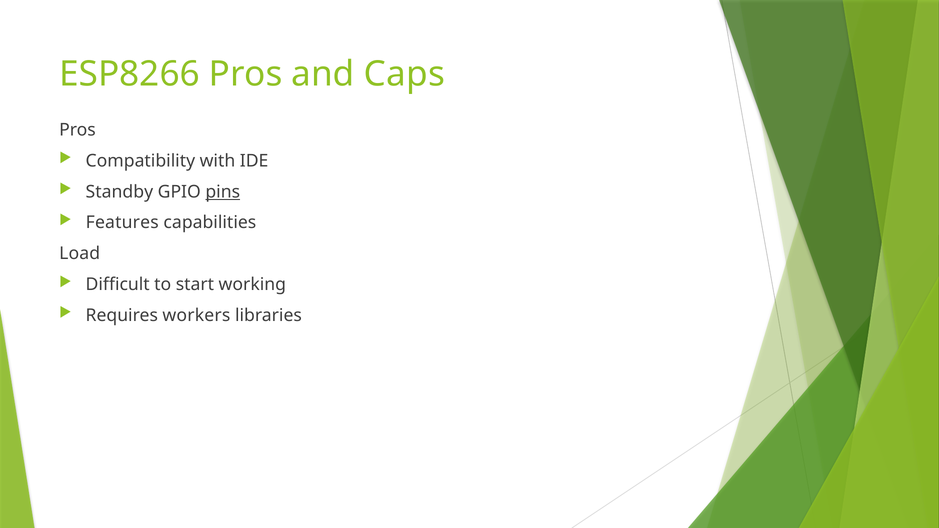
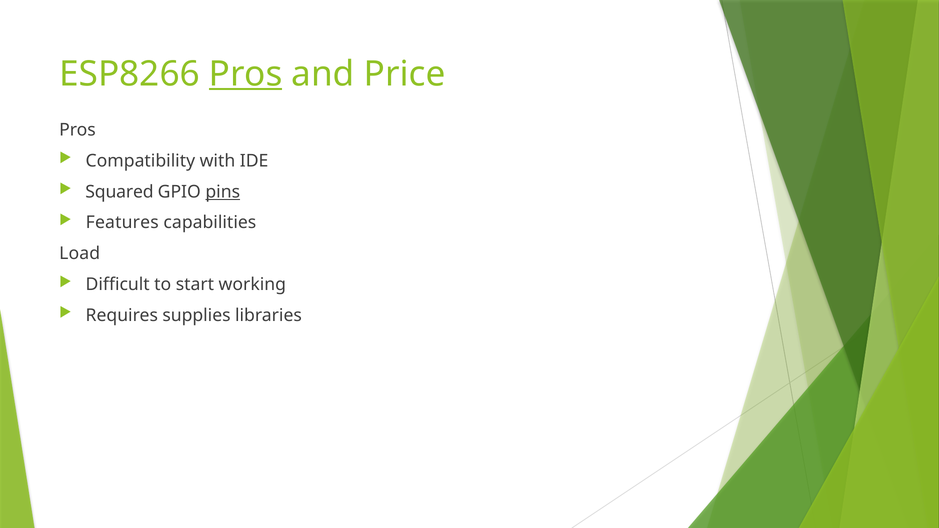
Pros underline: none -> present (246, 74)
Caps: Caps -> Price (405, 74)
Standby: Standby -> Squared (119, 192)
workers: workers -> supplies (197, 315)
